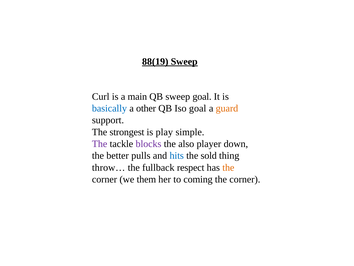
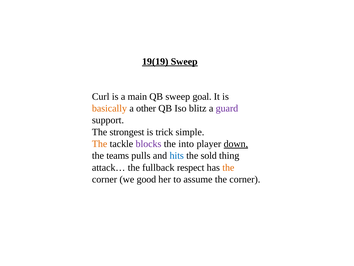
88(19: 88(19 -> 19(19 (155, 61)
basically colour: blue -> orange (109, 108)
Iso goal: goal -> blitz (198, 108)
guard colour: orange -> purple (227, 108)
play: play -> trick (164, 132)
The colour: purple -> orange (100, 144)
also: also -> into (186, 144)
down underline: none -> present (236, 144)
better: better -> teams (118, 155)
throw…: throw… -> attack… (109, 167)
them: them -> good (146, 179)
coming: coming -> assume (198, 179)
